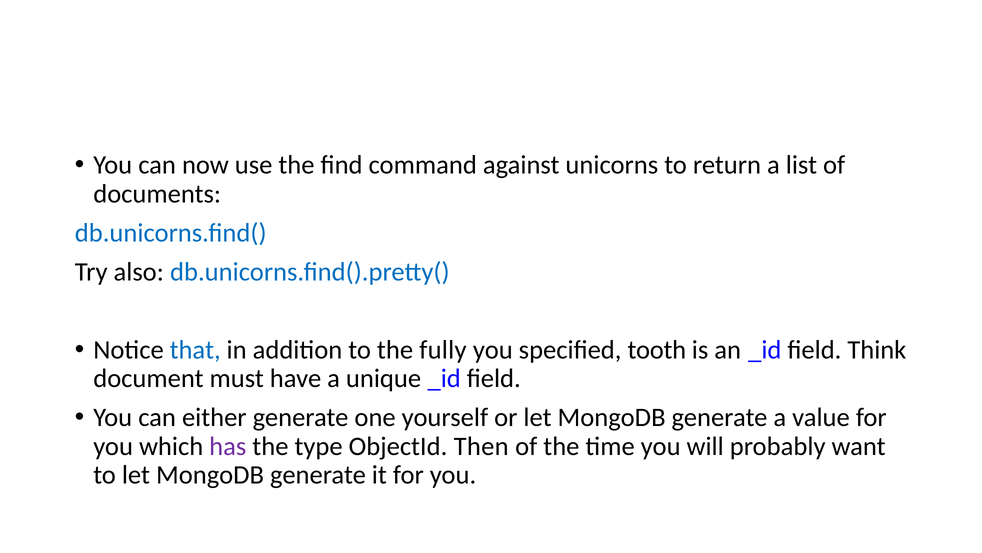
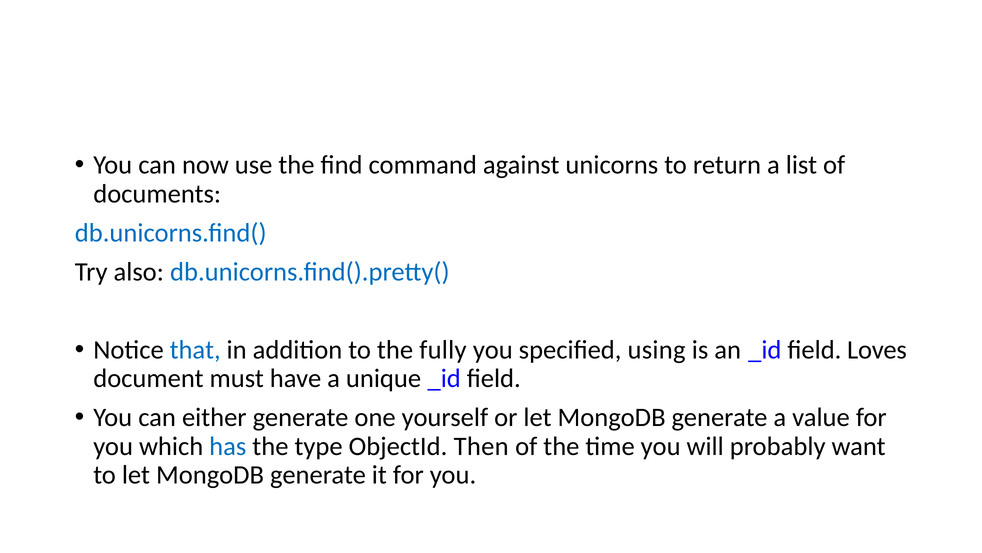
tooth: tooth -> using (657, 349)
Think: Think -> Loves (877, 349)
has colour: purple -> blue (228, 446)
